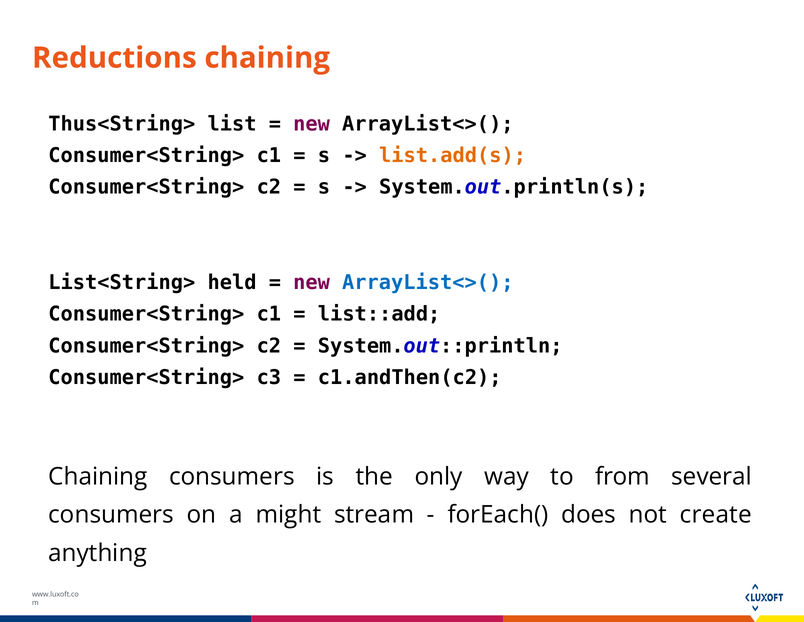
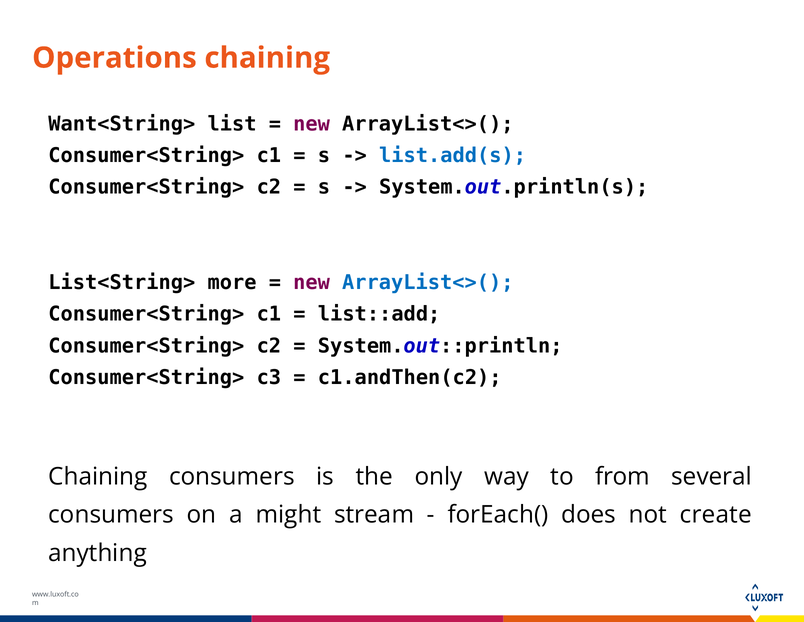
Reductions: Reductions -> Operations (114, 58)
Thus<String>: Thus<String> -> Want<String> (122, 124)
list.add(s colour: orange -> blue (453, 155)
held: held -> more (232, 282)
